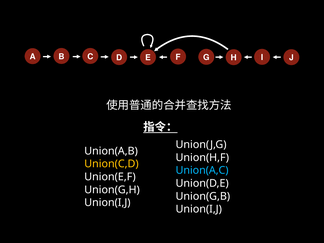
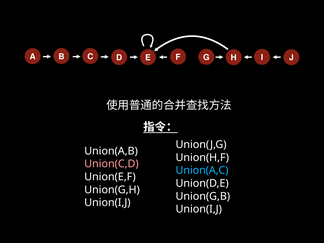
Union(C,D colour: yellow -> pink (111, 164)
